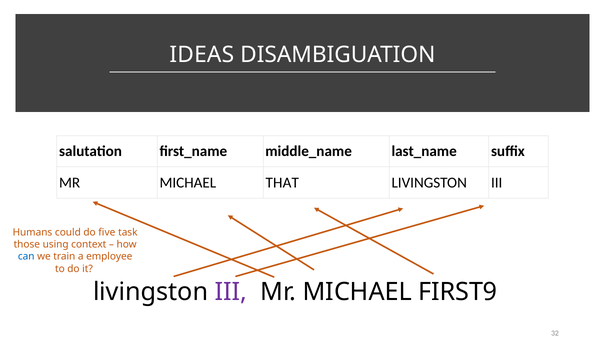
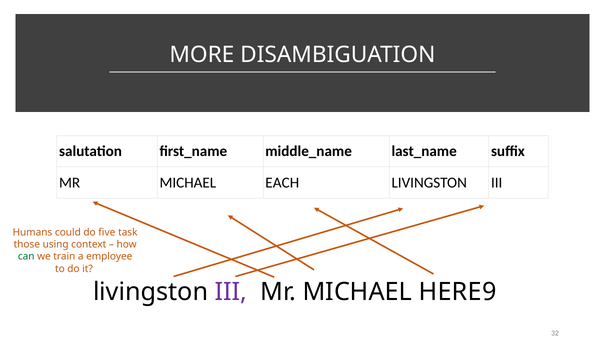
IDEAS: IDEAS -> MORE (202, 55)
THAT: THAT -> EACH (282, 182)
can colour: blue -> green (26, 256)
FIRST9: FIRST9 -> HERE9 (458, 291)
